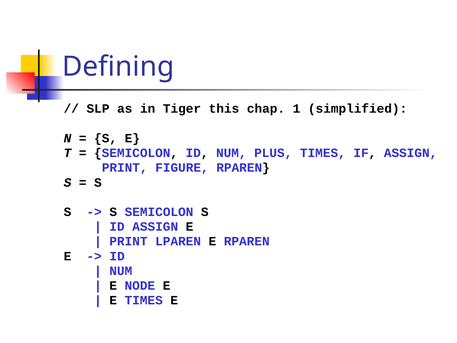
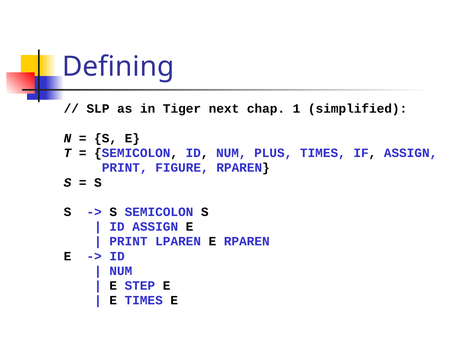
this: this -> next (224, 109)
NODE: NODE -> STEP (140, 285)
